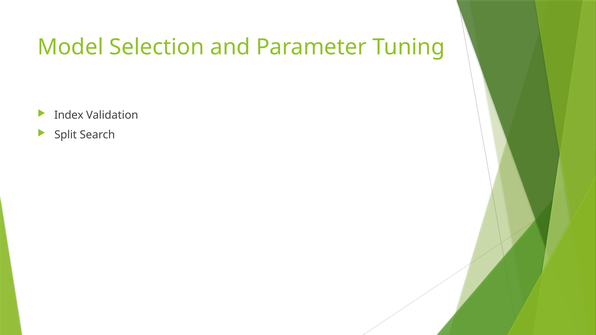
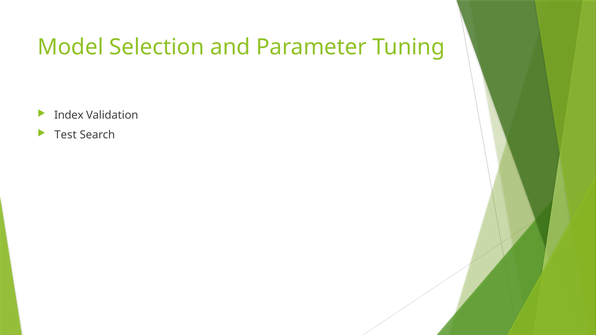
Split: Split -> Test (66, 135)
